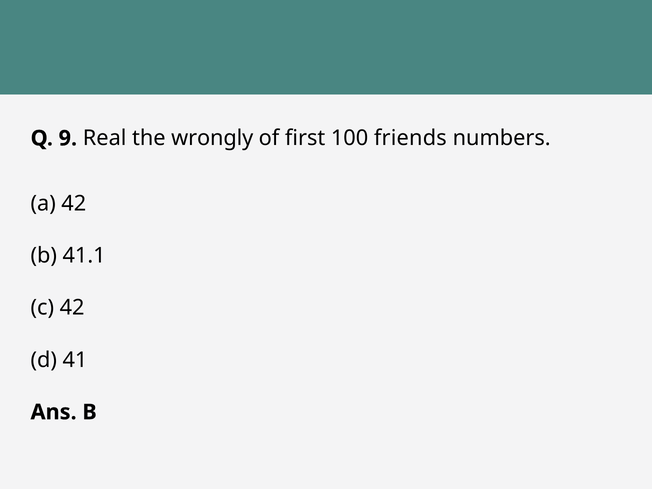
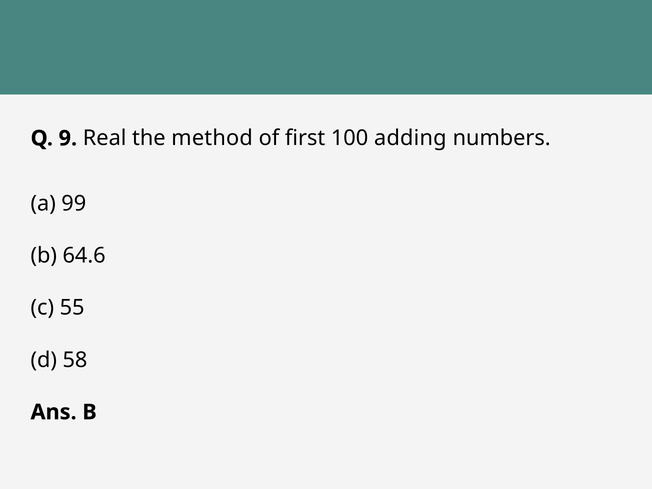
wrongly: wrongly -> method (212, 138)
friends: friends -> adding (410, 138)
42: 42 -> 99 (74, 203)
41.1: 41.1 -> 64.6 (84, 256)
42: 42 -> 55 (72, 308)
41: 41 -> 58 (75, 360)
